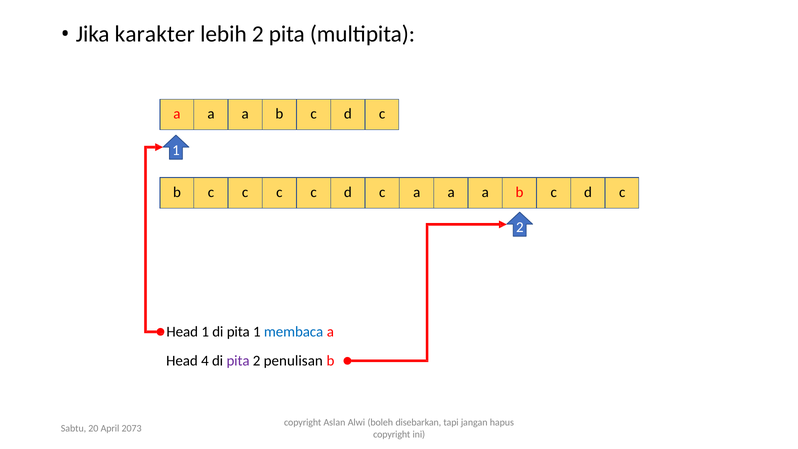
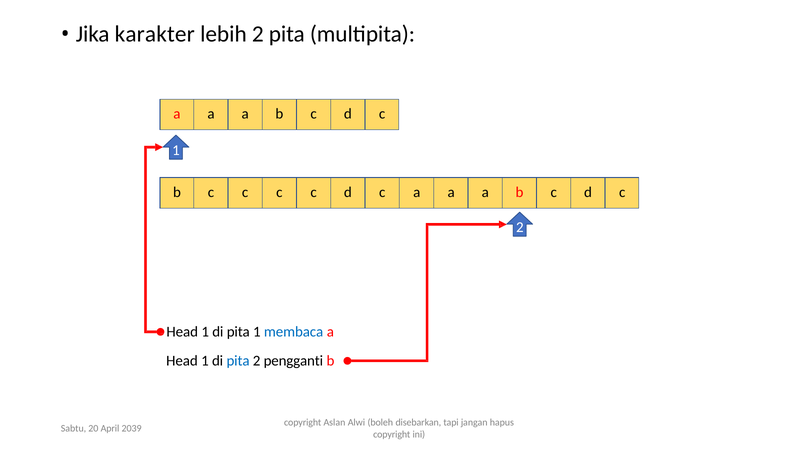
4: 4 -> 1 (205, 361)
pita colour: purple -> blue (238, 361)
penulisan: penulisan -> pengganti (293, 361)
2073: 2073 -> 2039 (132, 428)
